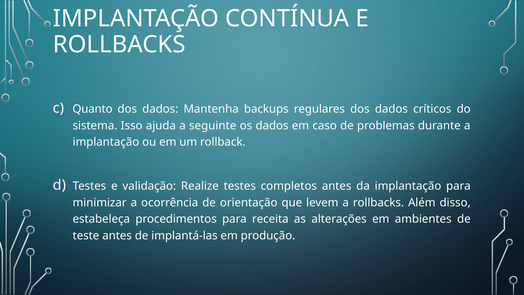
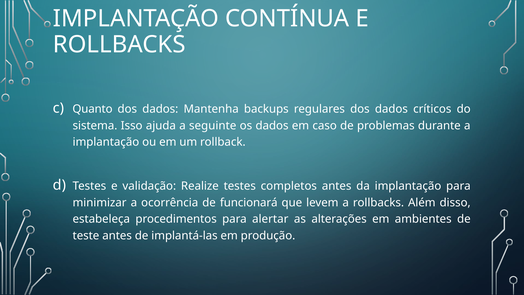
orientação: orientação -> funcionará (249, 202)
receita: receita -> alertar (270, 219)
